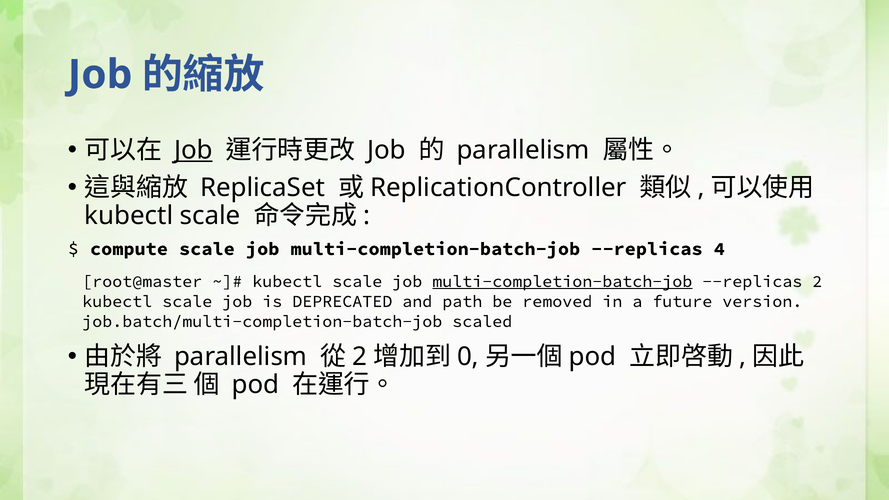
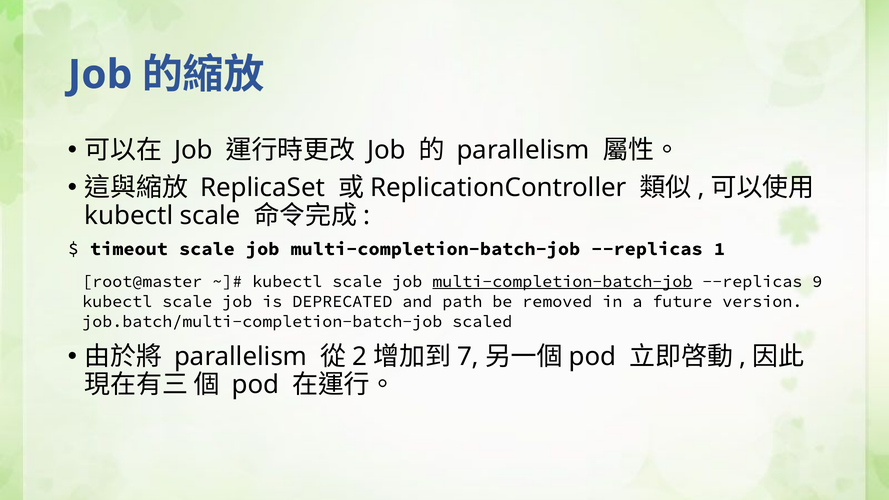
Job underline: present -> none (193, 150)
compute: compute -> timeout (129, 249)
4: 4 -> 1 (719, 249)
--replicas 2: 2 -> 9 (817, 281)
0: 0 -> 7 (468, 357)
